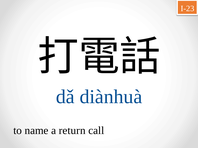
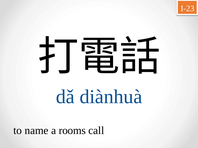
return: return -> rooms (72, 131)
